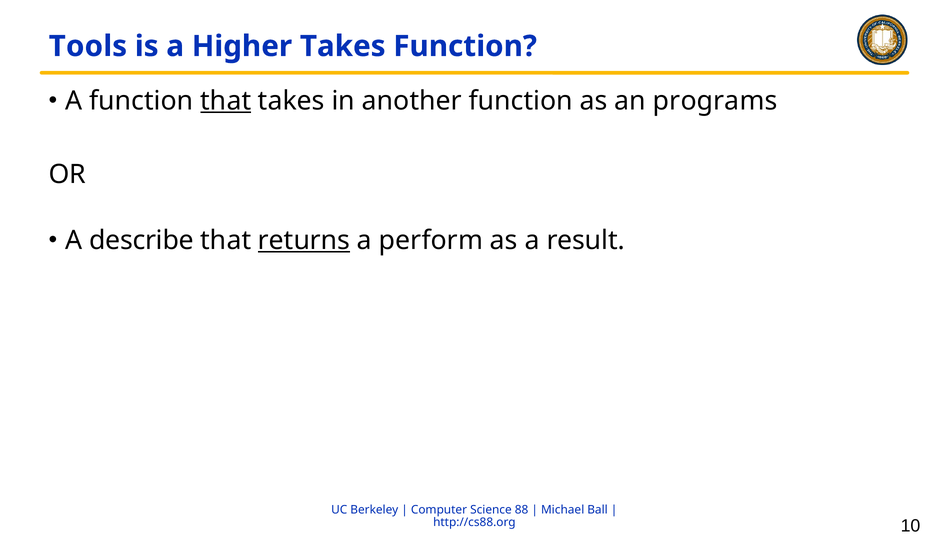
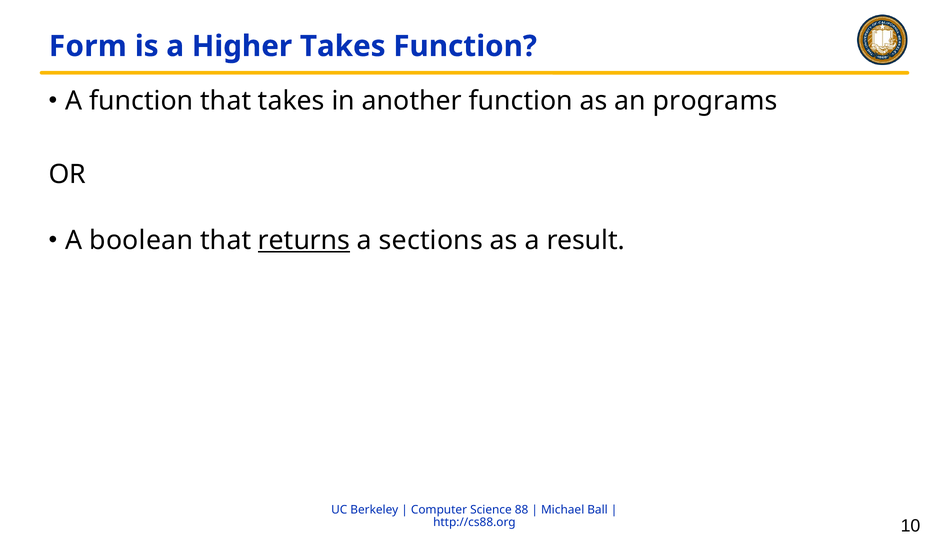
Tools: Tools -> Form (88, 46)
that underline: present -> none (226, 101)
describe: describe -> boolean (141, 240)
perform: perform -> sections (431, 240)
